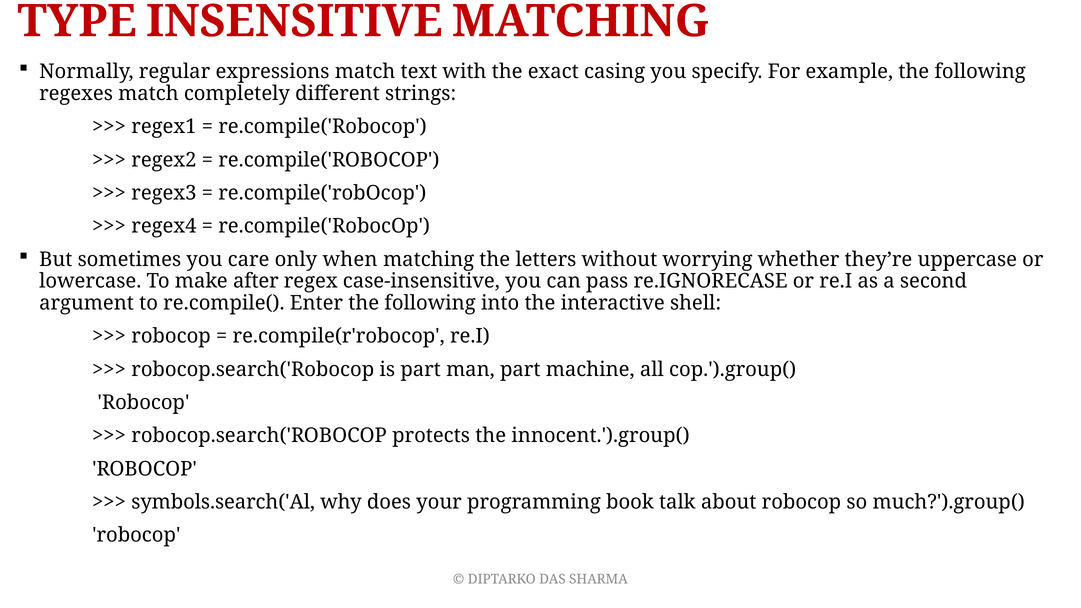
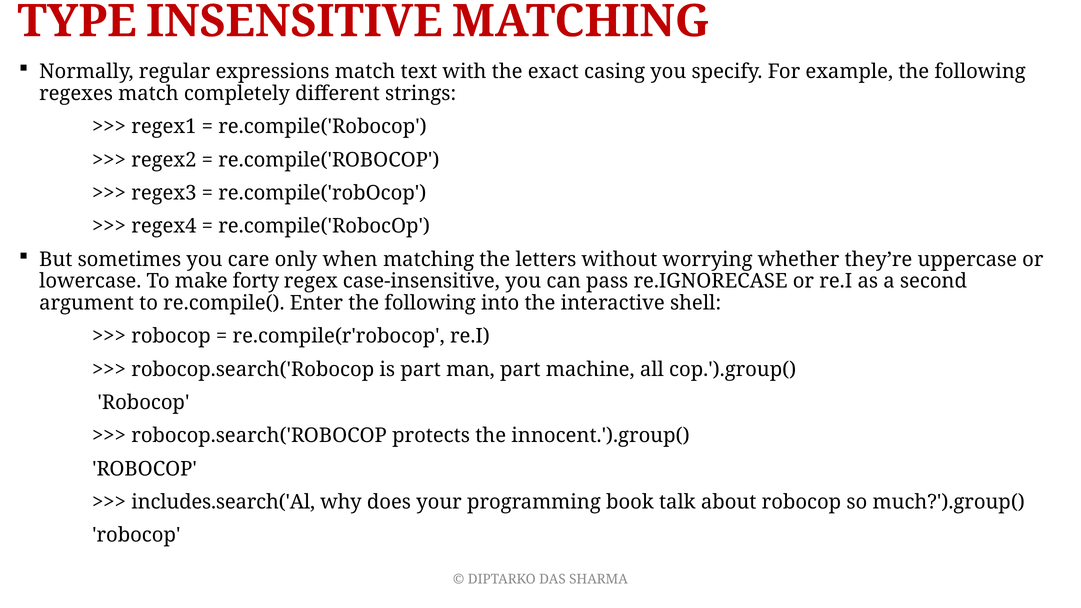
after: after -> forty (256, 281)
symbols.search('Al: symbols.search('Al -> includes.search('Al (223, 502)
